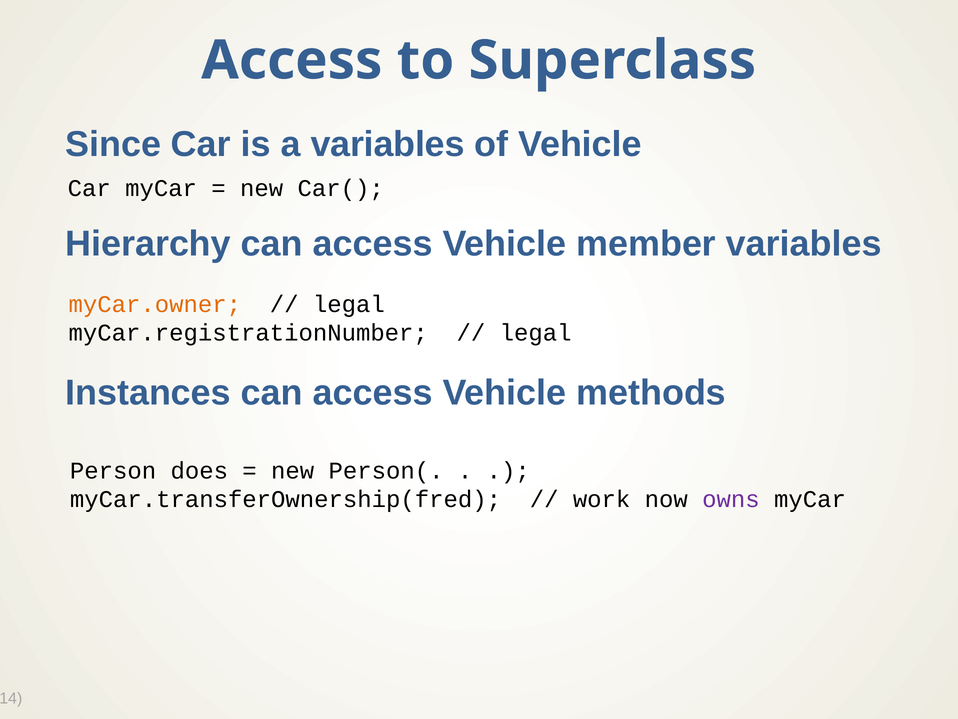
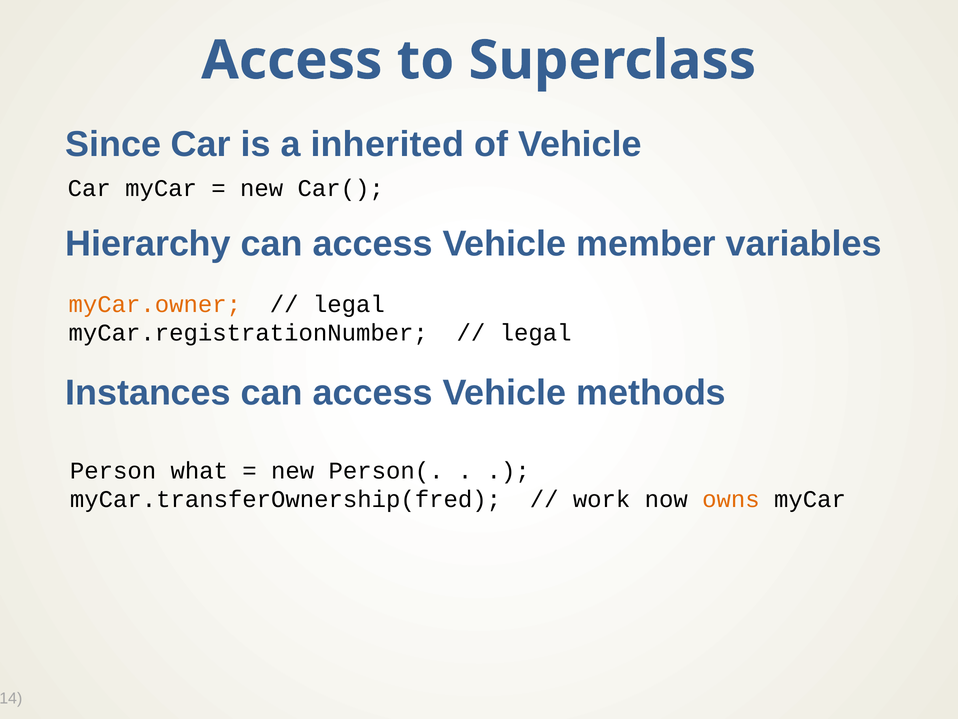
a variables: variables -> inherited (387, 144)
does: does -> what (199, 470)
owns colour: purple -> orange (731, 499)
